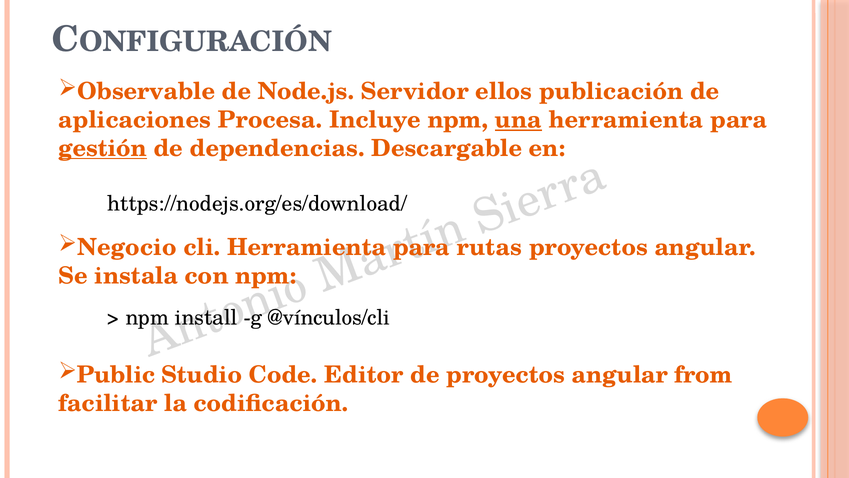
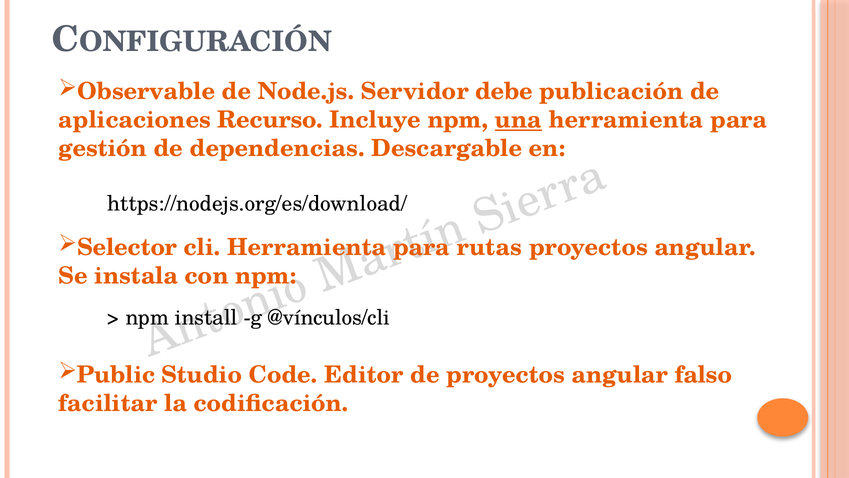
ellos: ellos -> debe (504, 92)
Procesa: Procesa -> Recurso (270, 120)
gestión underline: present -> none (103, 148)
Negocio: Negocio -> Selector (127, 247)
from: from -> falso (703, 375)
